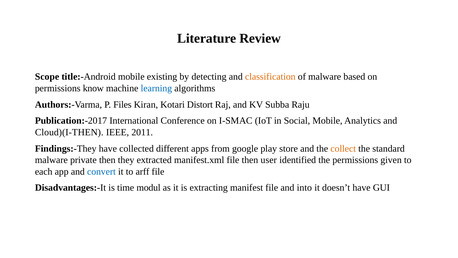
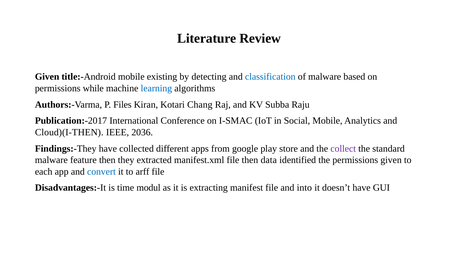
Scope: Scope -> Given (47, 77)
classification colour: orange -> blue (270, 77)
know: know -> while (93, 88)
Distort: Distort -> Chang (200, 104)
2011: 2011 -> 2036 (142, 132)
collect colour: orange -> purple (343, 148)
private: private -> feature (83, 160)
user: user -> data (269, 160)
